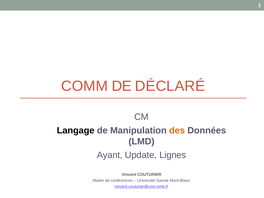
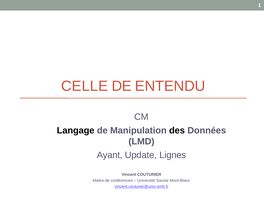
COMM: COMM -> CELLE (85, 86)
DÉCLARÉ: DÉCLARÉ -> ENTENDU (170, 86)
des colour: orange -> black (177, 131)
